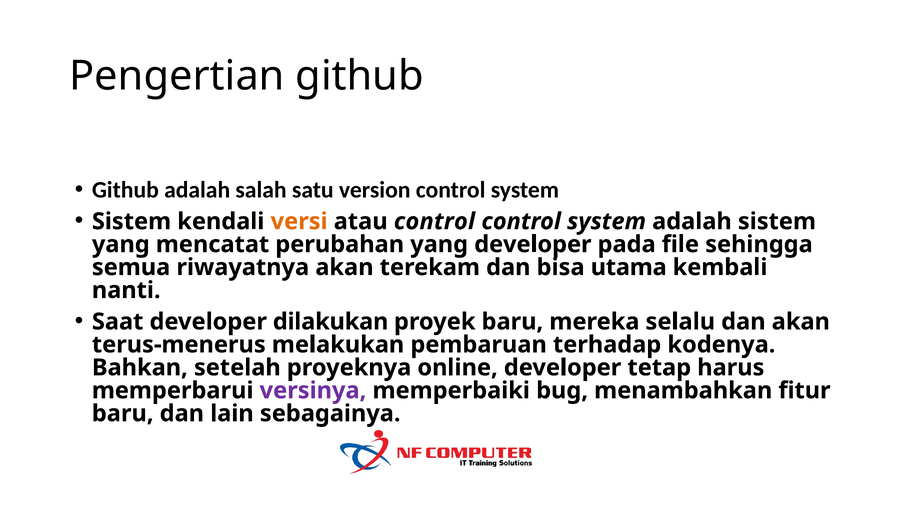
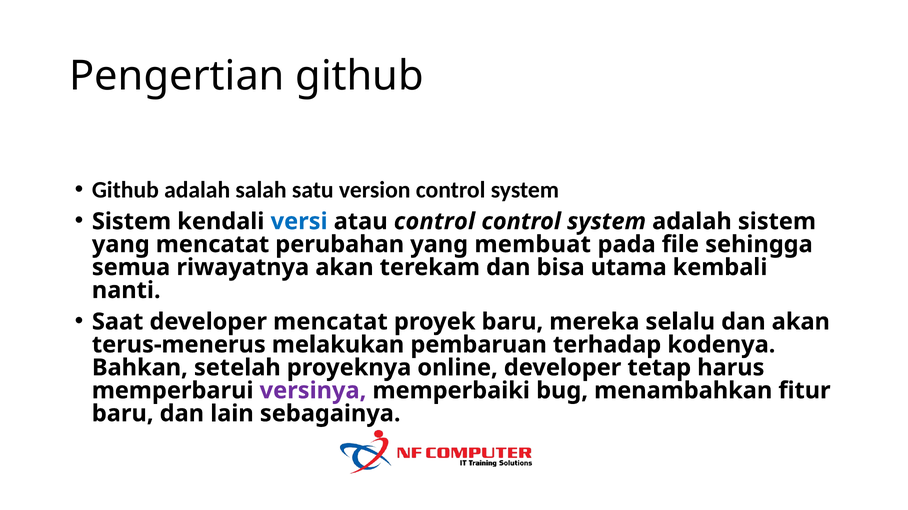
versi colour: orange -> blue (299, 222)
yang developer: developer -> membuat (533, 245)
developer dilakukan: dilakukan -> mencatat (330, 322)
